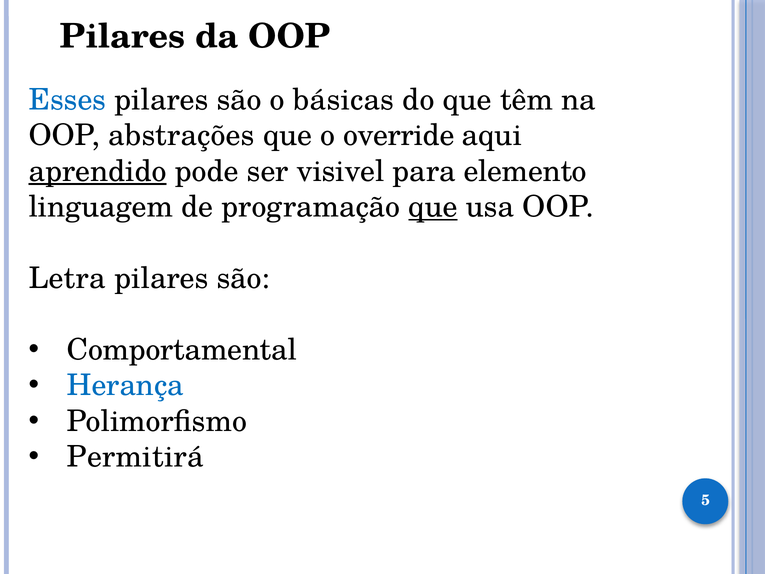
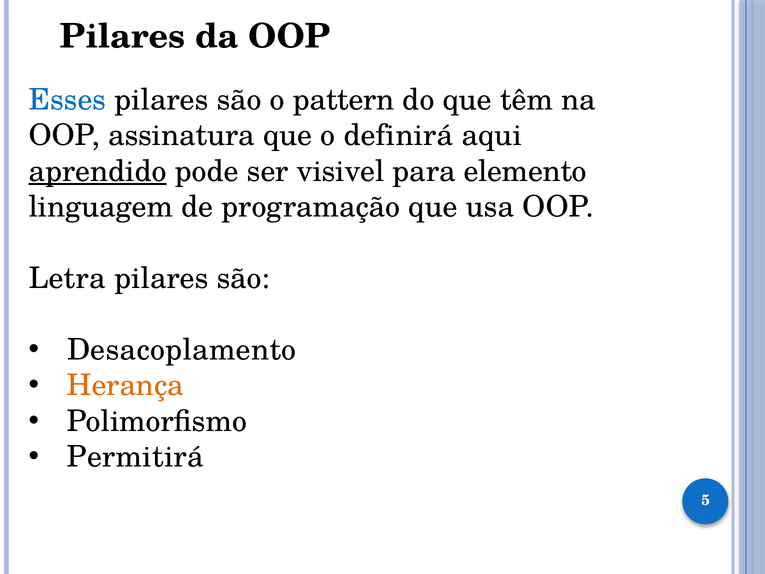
básicas: básicas -> pattern (344, 100)
abstrações: abstrações -> assinatura (181, 135)
override: override -> definirá (398, 135)
que underline: present -> none (433, 207)
Comportamental: Comportamental -> Desacoplamento (182, 350)
Herança colour: blue -> orange (125, 385)
